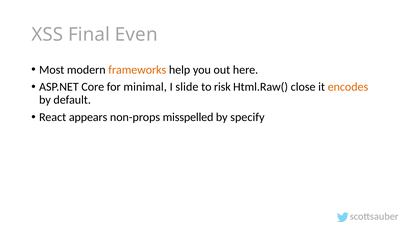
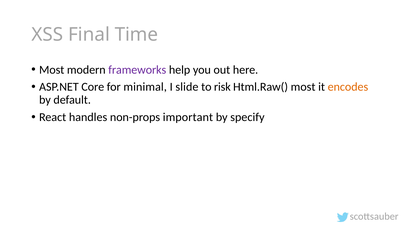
Even: Even -> Time (136, 35)
frameworks colour: orange -> purple (137, 70)
Html.Raw( close: close -> most (303, 87)
appears: appears -> handles (88, 117)
misspelled: misspelled -> important (188, 117)
